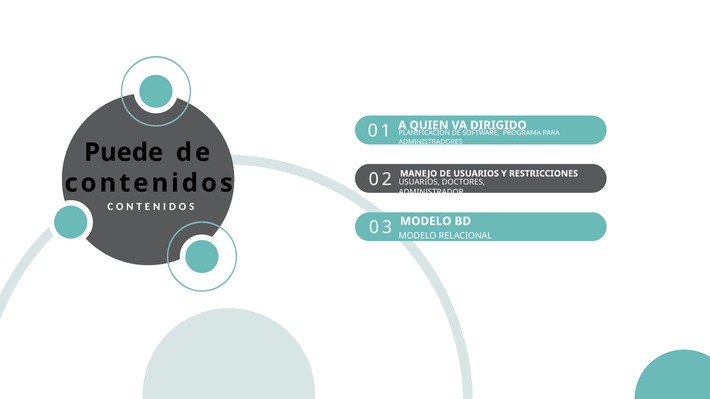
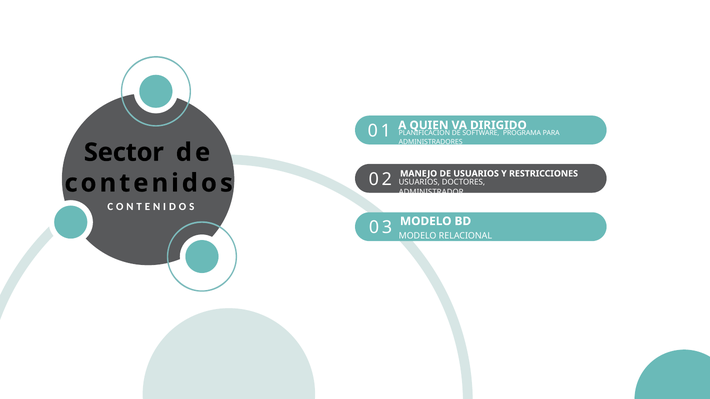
Puede: Puede -> Sector (124, 153)
